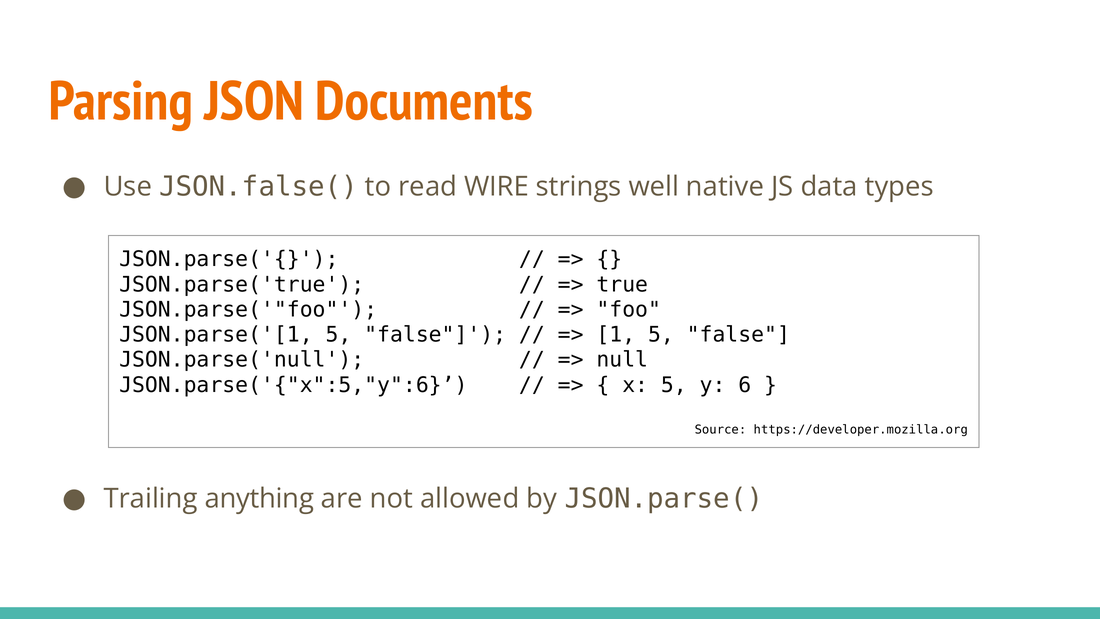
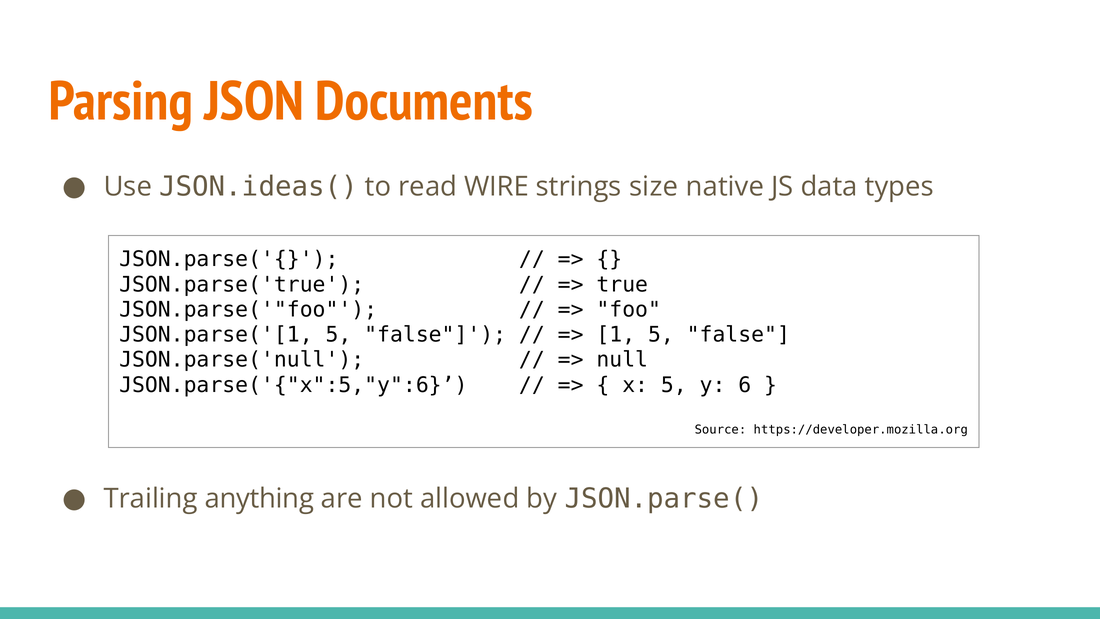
JSON.false(: JSON.false( -> JSON.ideas( (259, 187)
well: well -> size (654, 187)
